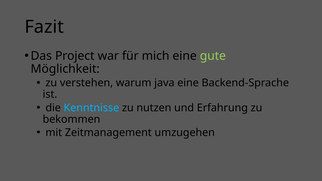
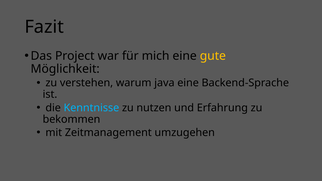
gute colour: light green -> yellow (213, 56)
